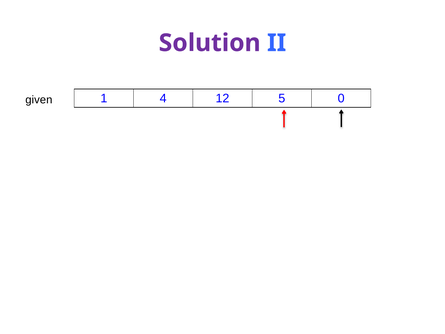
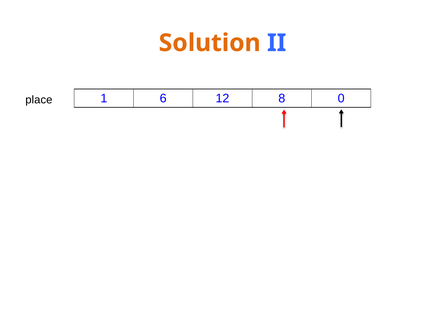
Solution colour: purple -> orange (210, 43)
4: 4 -> 6 (163, 98)
5: 5 -> 8 (282, 98)
given: given -> place (39, 100)
